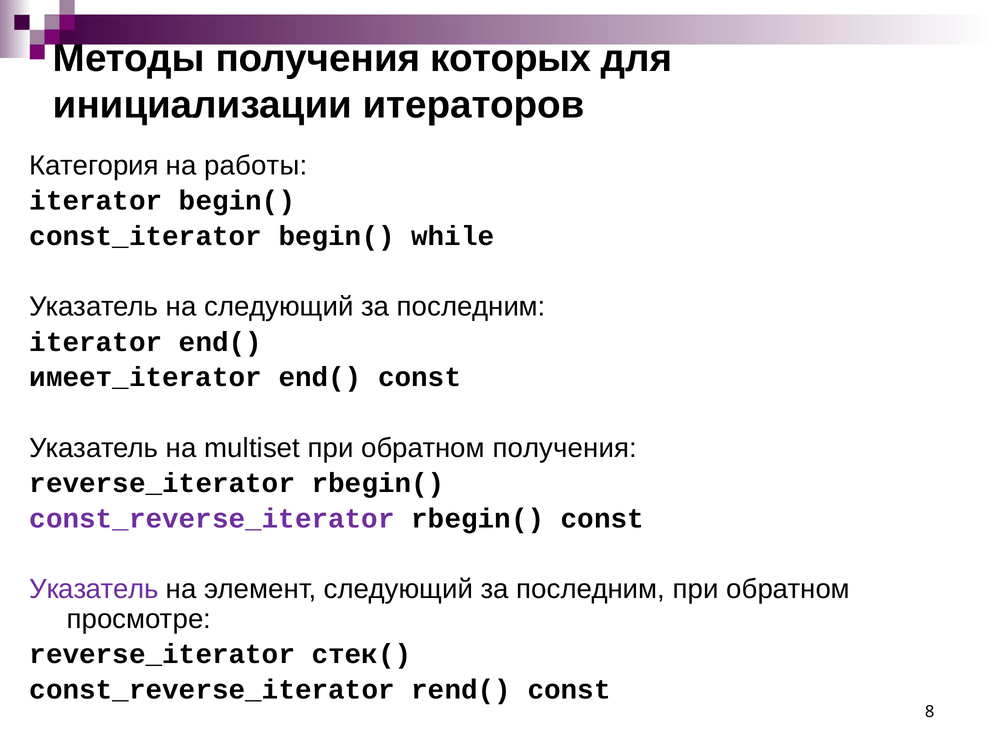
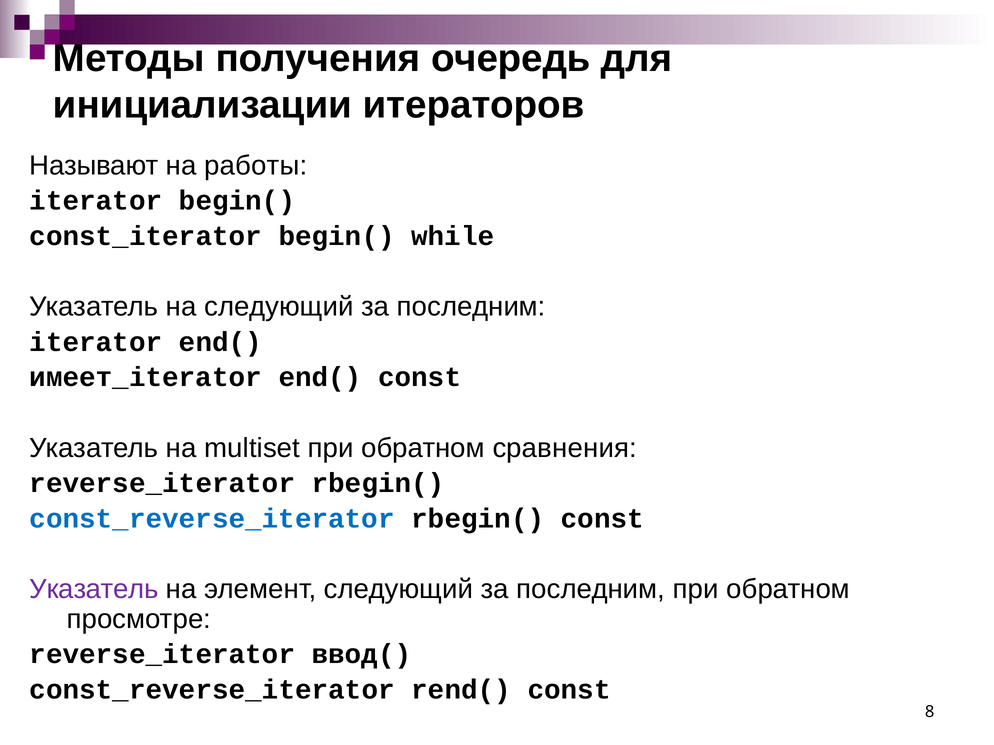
которых: которых -> очередь (511, 59)
Категория: Категория -> Называют (94, 166)
обратном получения: получения -> сравнения (565, 448)
const_reverse_iterator colour: purple -> blue (212, 519)
стек(: стек( -> ввод( (361, 655)
